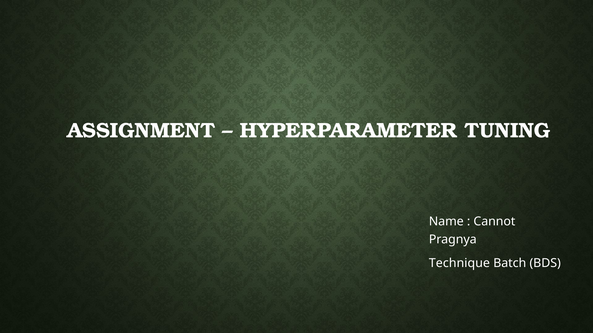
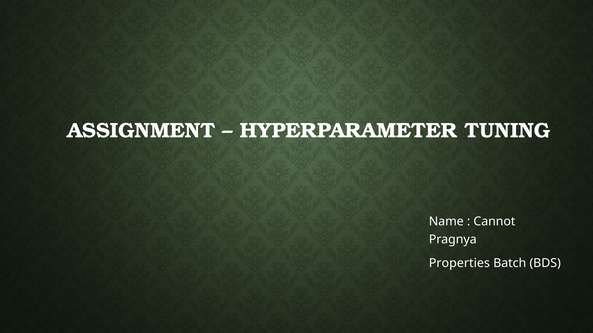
Technique: Technique -> Properties (459, 264)
